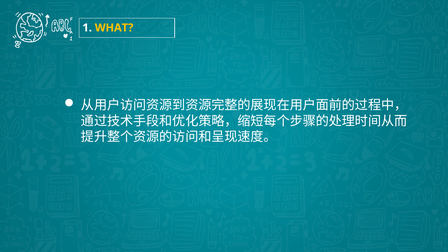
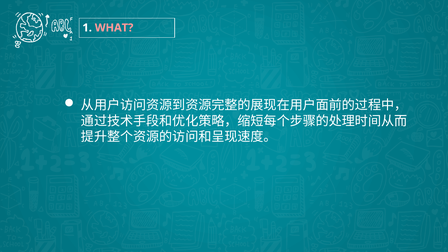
WHAT colour: yellow -> pink (114, 28)
